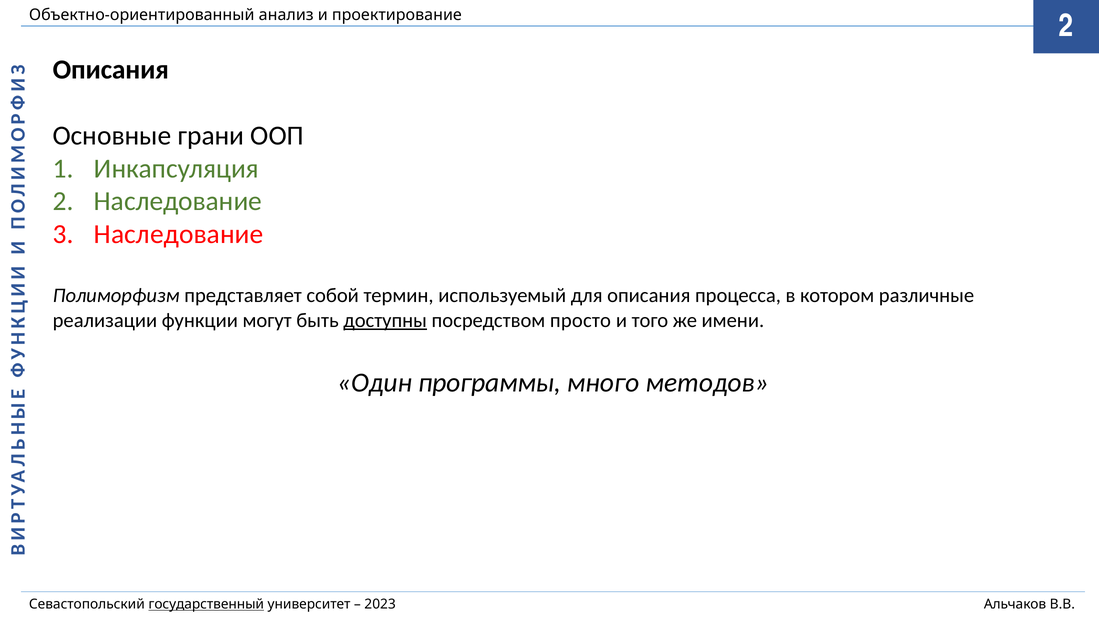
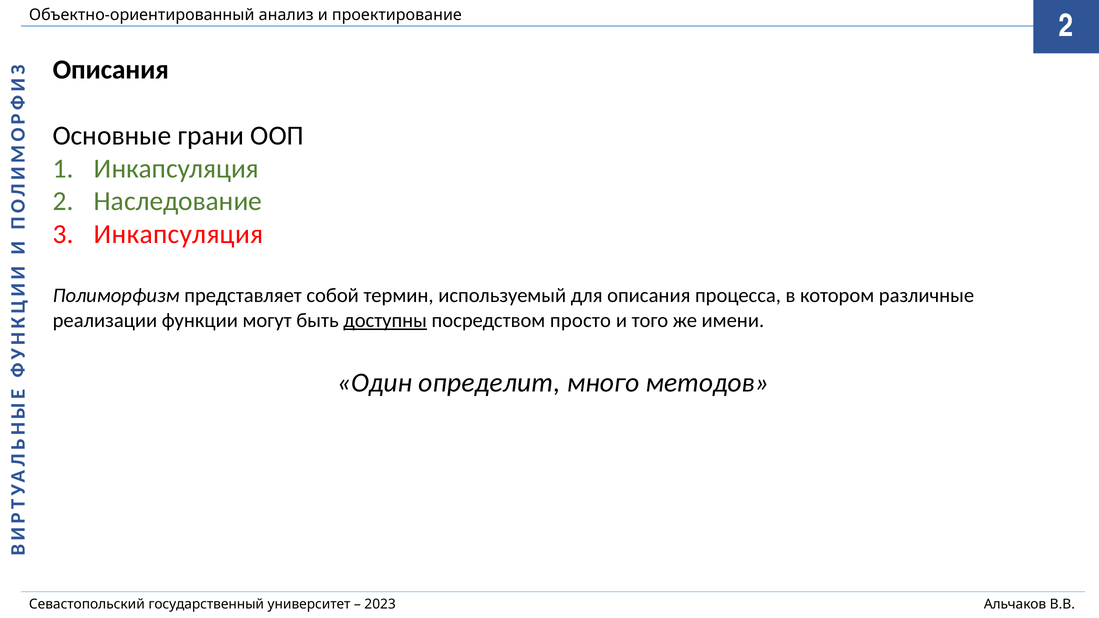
Наследование: Наследование -> Инкапсуляция (179, 234)
программы: программы -> определит (489, 383)
государственный underline: present -> none (206, 605)
